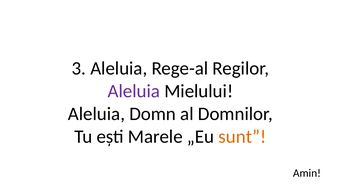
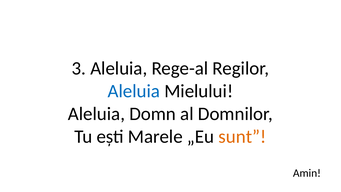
Aleluia colour: purple -> blue (134, 91)
